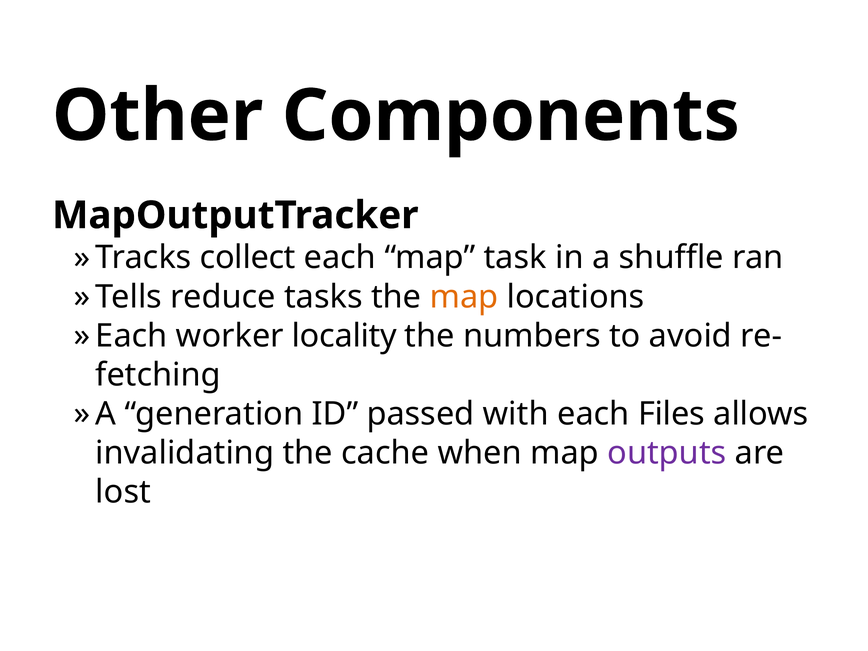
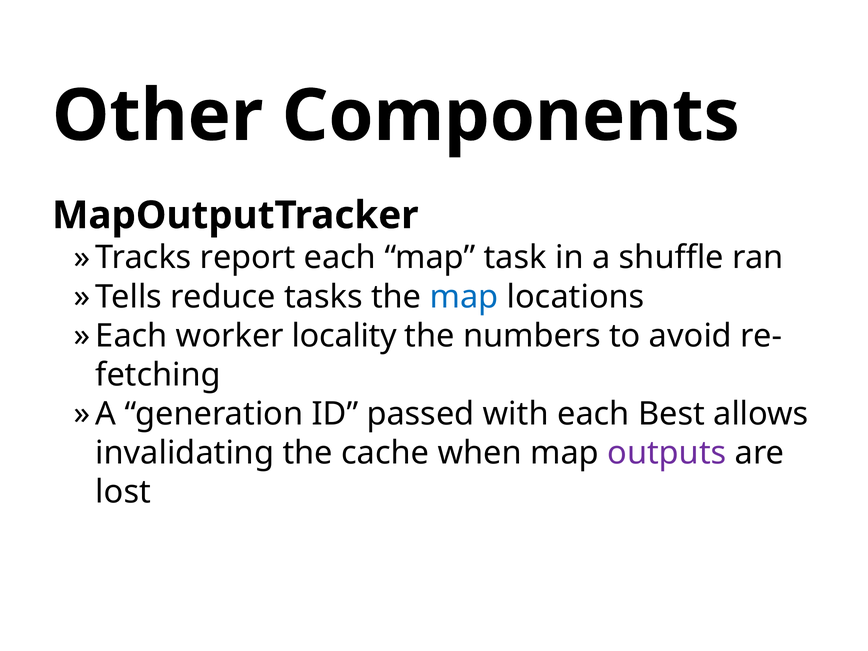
collect: collect -> report (248, 258)
map colour: orange -> blue (464, 297)
Files: Files -> Best (671, 414)
